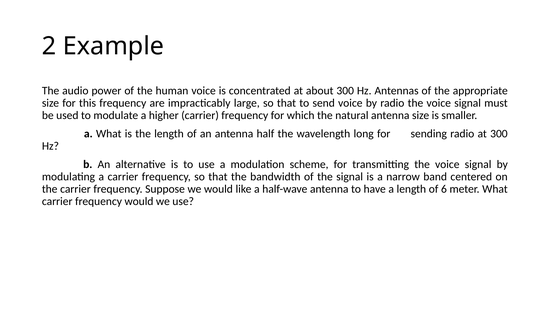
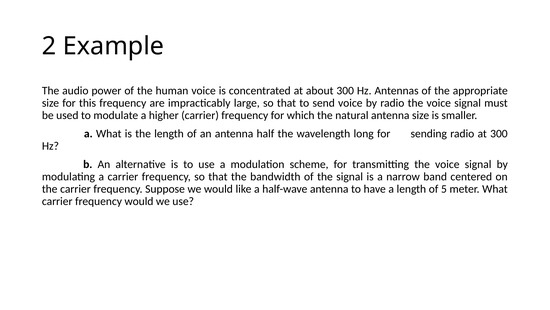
6: 6 -> 5 (444, 189)
